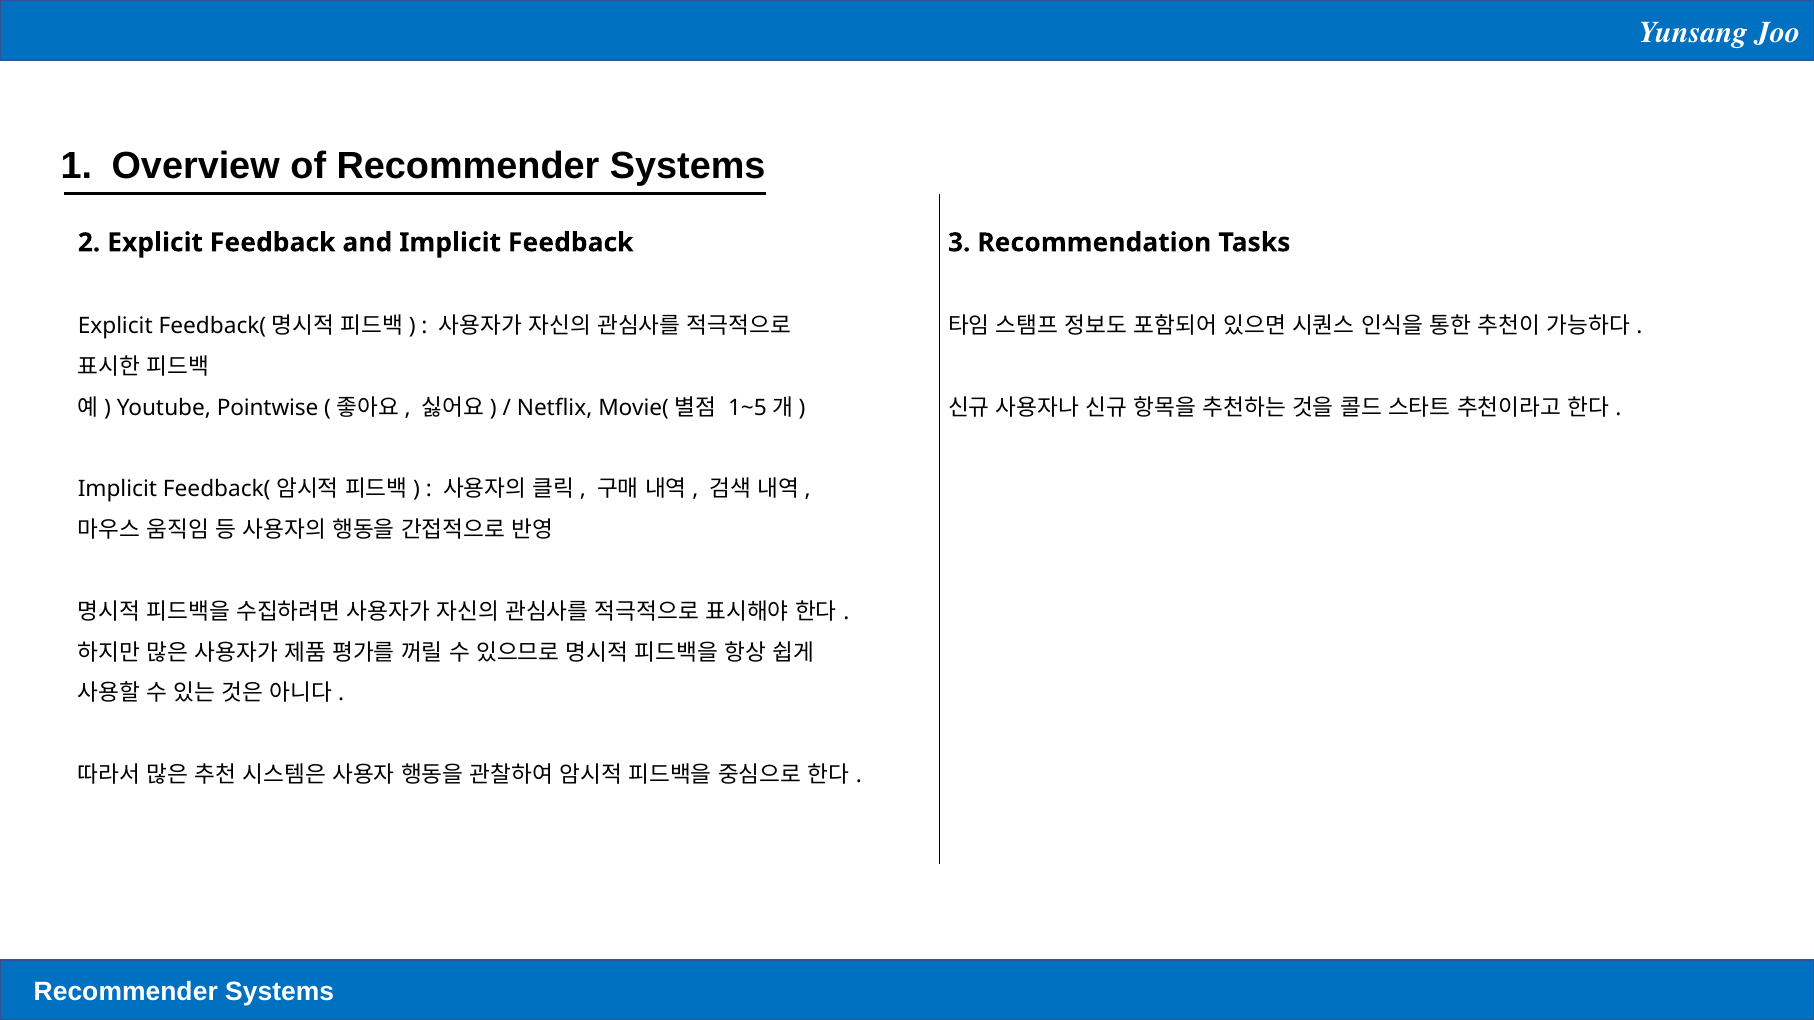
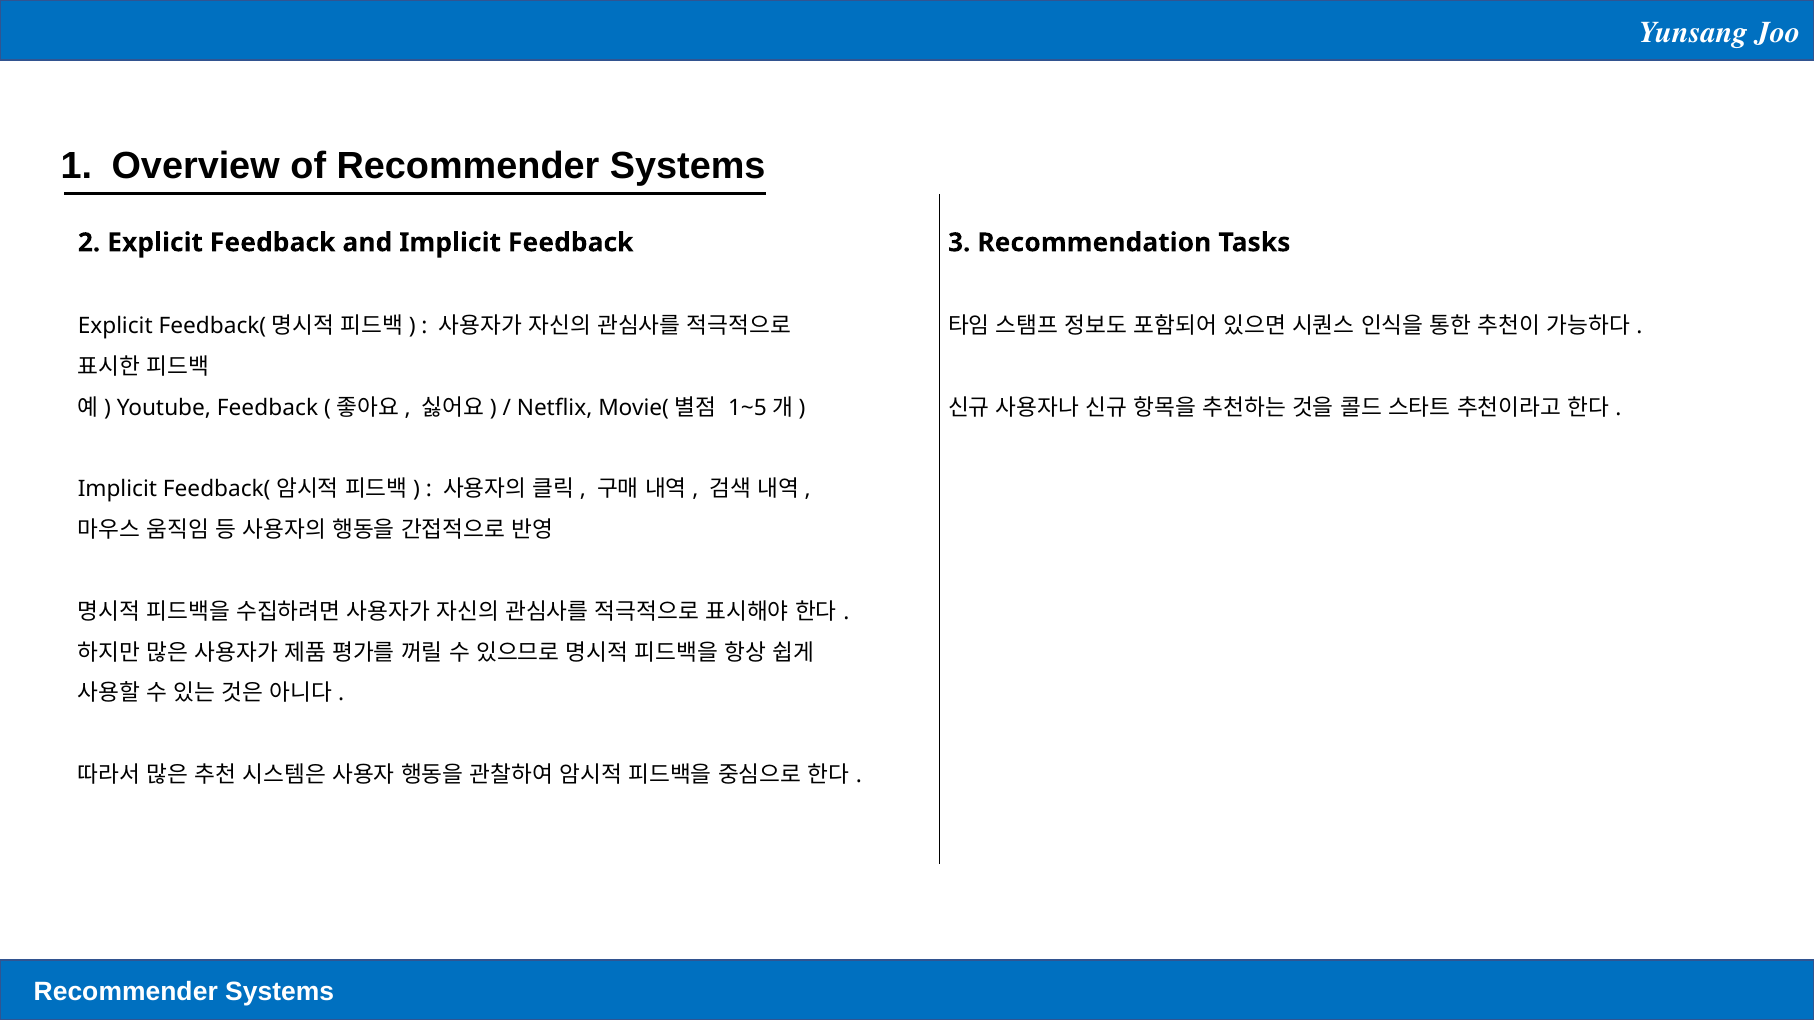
Youtube Pointwise: Pointwise -> Feedback (267, 408)
